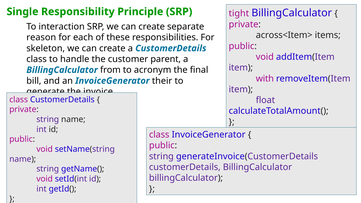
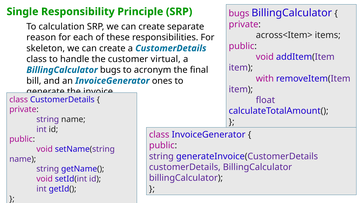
tight: tight -> bugs (239, 13)
interaction: interaction -> calculation (62, 27)
parent: parent -> virtual (166, 59)
BillingCalculator from: from -> bugs (110, 70)
their: their -> ones (162, 81)
